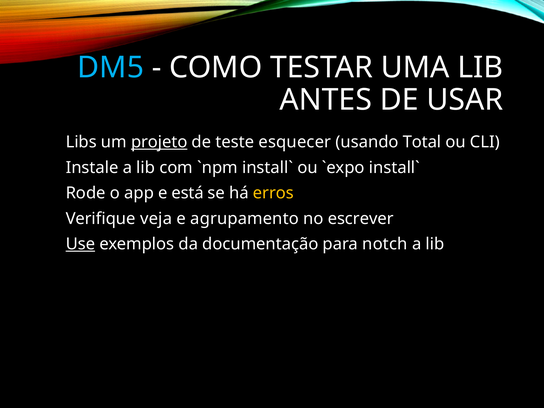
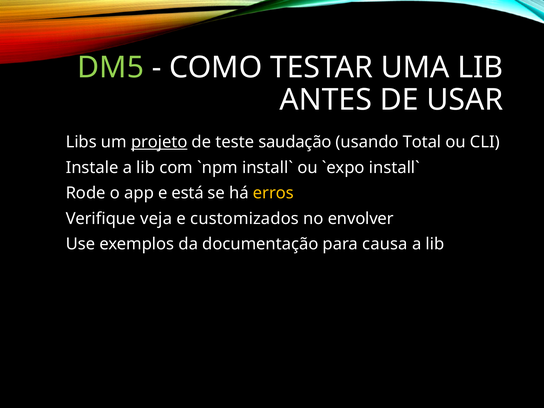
DM5 colour: light blue -> light green (111, 67)
esquecer: esquecer -> saudação (295, 142)
agrupamento: agrupamento -> customizados (245, 219)
escrever: escrever -> envolver (361, 219)
Use underline: present -> none (80, 244)
notch: notch -> causa (385, 244)
